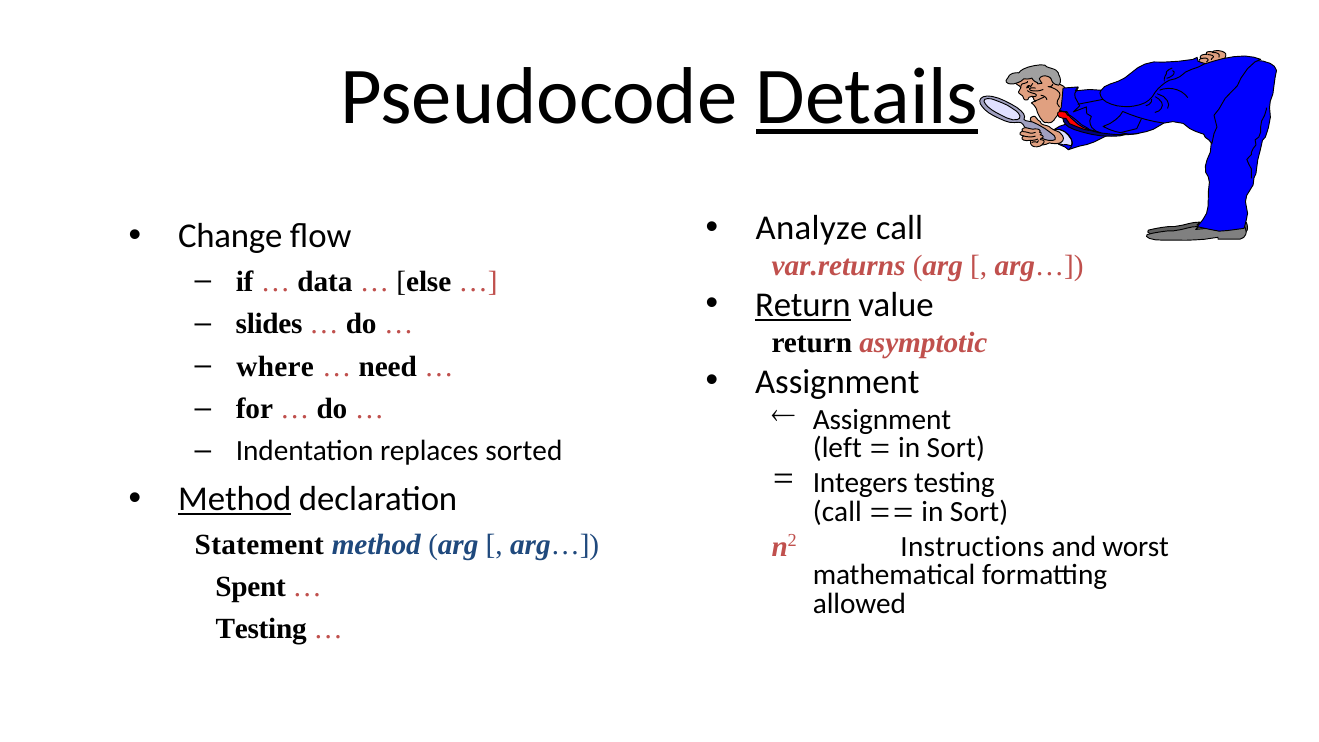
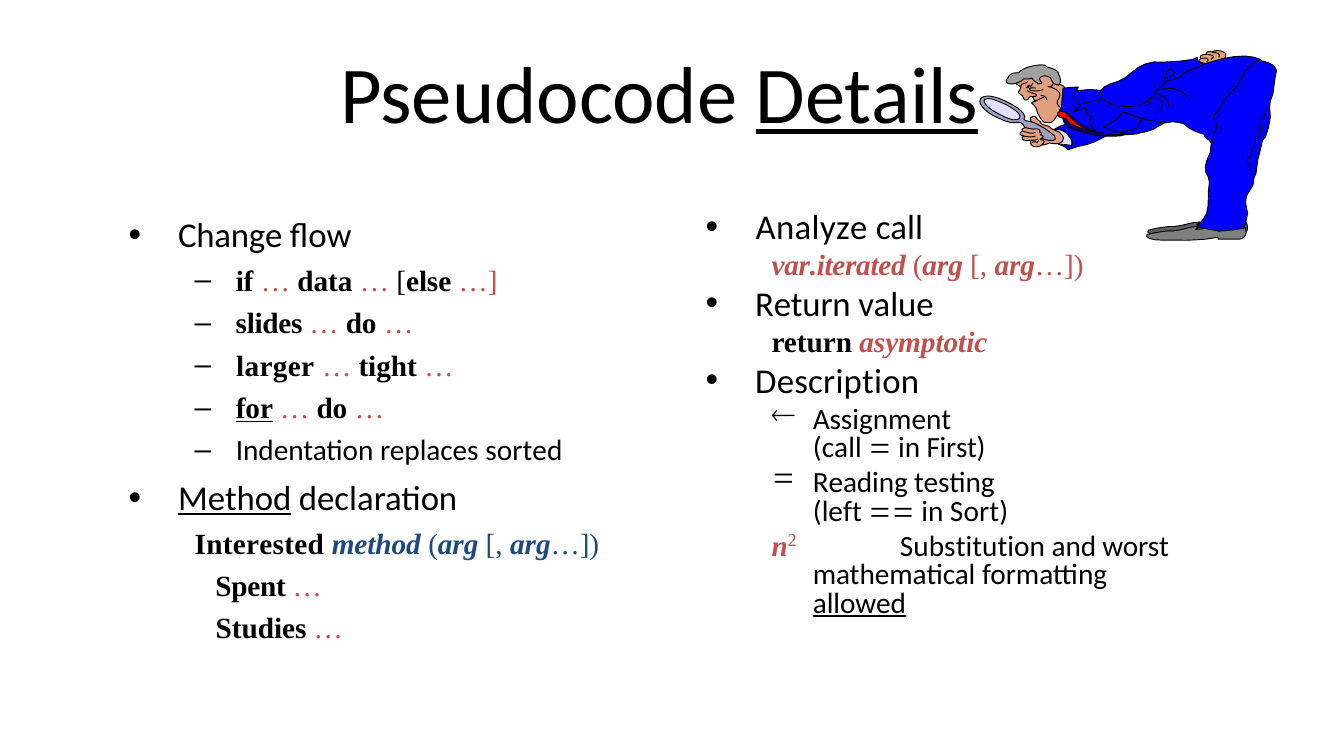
var.returns: var.returns -> var.iterated (839, 266)
Return underline: present -> none (803, 305)
where: where -> larger (275, 366)
need: need -> tight (388, 366)
Assignment: Assignment -> Description (837, 382)
for underline: none -> present (254, 409)
left: left -> call (837, 448)
Sort: Sort -> First (956, 448)
Integers: Integers -> Reading (860, 483)
call: call -> left (837, 511)
Statement: Statement -> Interested (259, 544)
Instructions: Instructions -> Substitution (972, 546)
allowed underline: none -> present (859, 603)
Testing: Testing -> Studies (261, 629)
